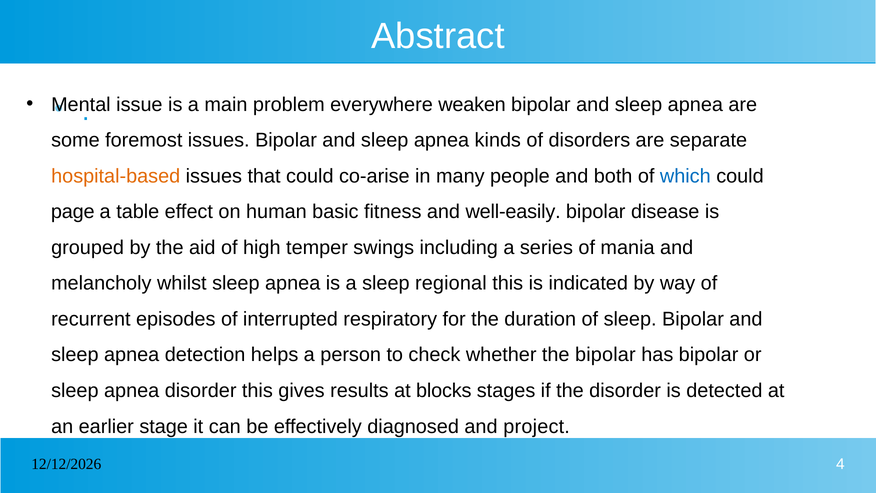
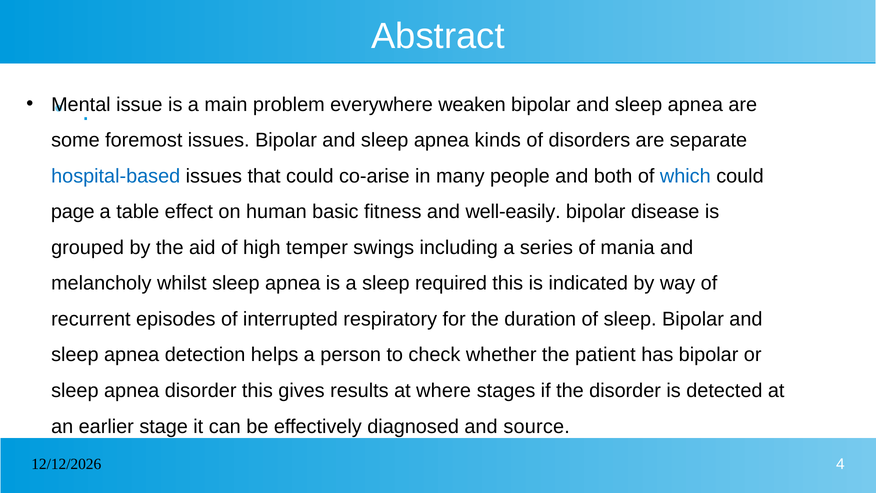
hospital-based colour: orange -> blue (116, 176)
regional: regional -> required (451, 283)
the bipolar: bipolar -> patient (605, 355)
blocks: blocks -> where (444, 390)
project: project -> source (537, 426)
